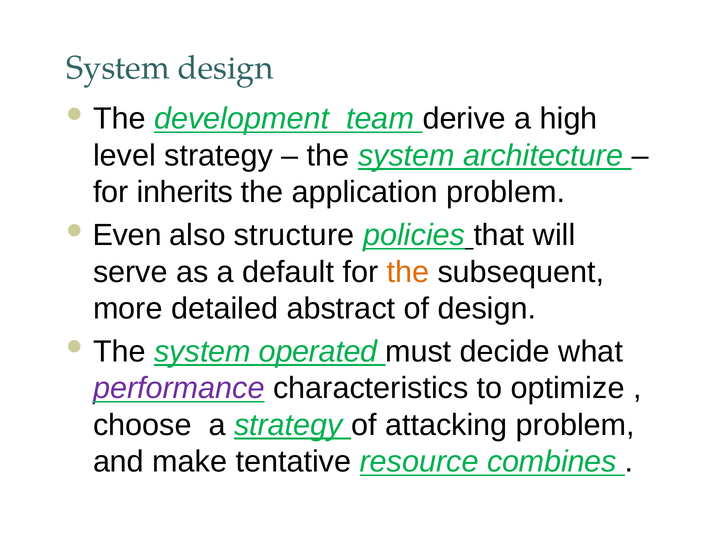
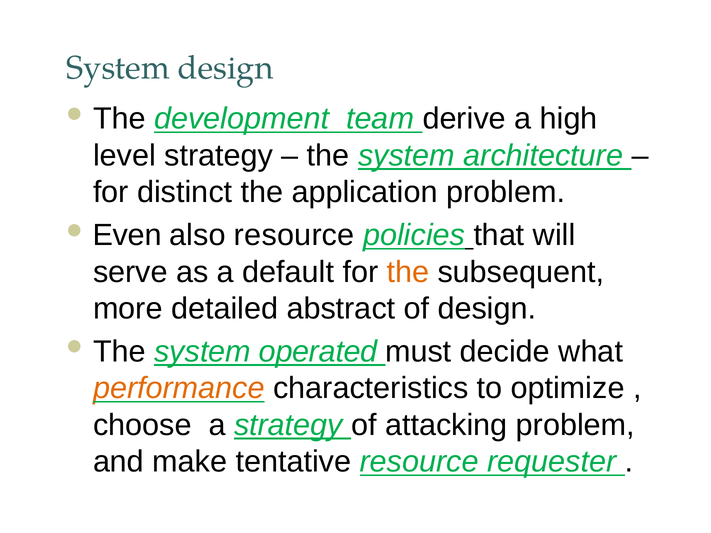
inherits: inherits -> distinct (185, 192)
also structure: structure -> resource (294, 235)
performance colour: purple -> orange (179, 388)
combines: combines -> requester (552, 462)
